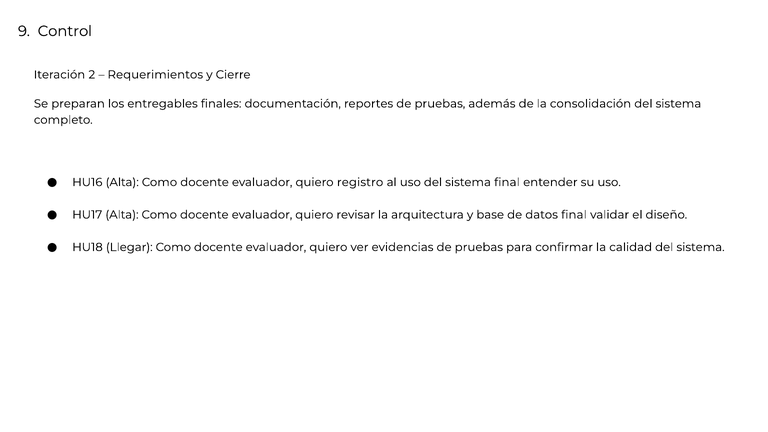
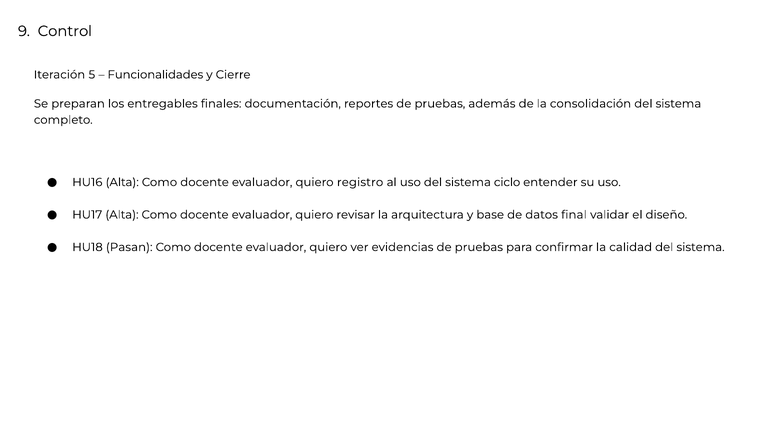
2: 2 -> 5 (92, 75)
Requerimientos: Requerimientos -> Funcionalidades (155, 75)
sistema final: final -> ciclo (507, 182)
Llegar: Llegar -> Pasan (129, 247)
